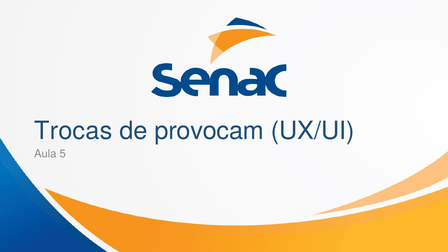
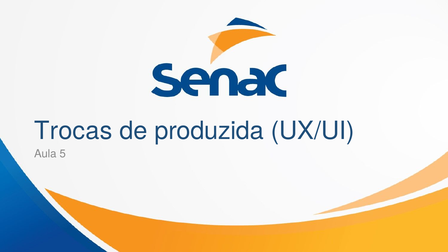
provocam: provocam -> produzida (209, 131)
